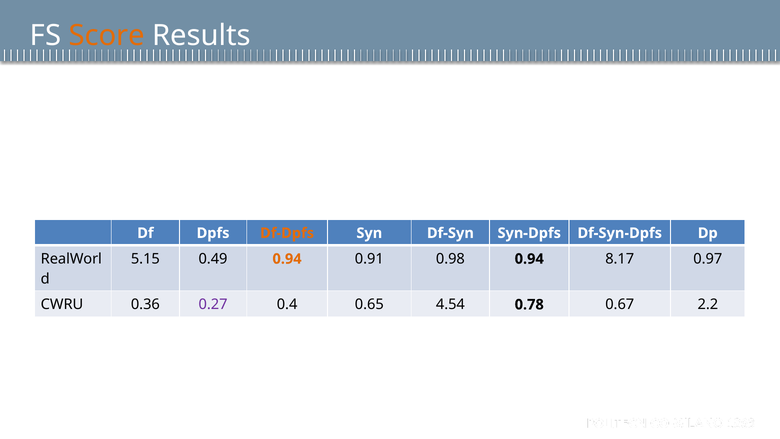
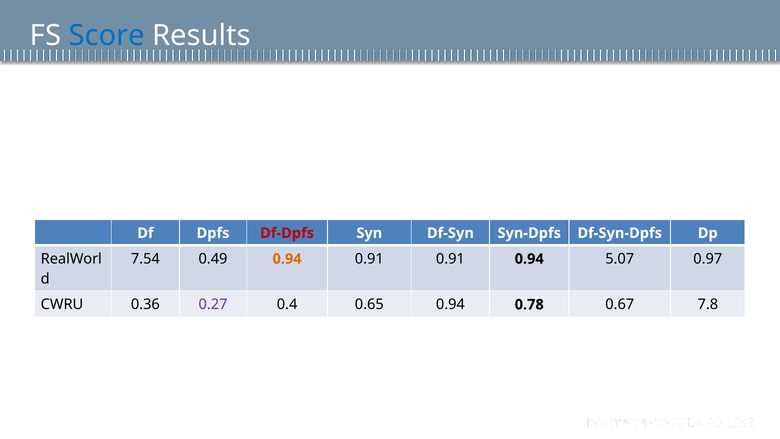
Score colour: orange -> blue (107, 35)
Df-Dpfs colour: orange -> red (287, 233)
5.15: 5.15 -> 7.54 (145, 259)
0.91 0.98: 0.98 -> 0.91 (450, 259)
8.17: 8.17 -> 5.07 (620, 259)
0.65 4.54: 4.54 -> 0.94 (450, 304)
2.2: 2.2 -> 7.8 (708, 304)
